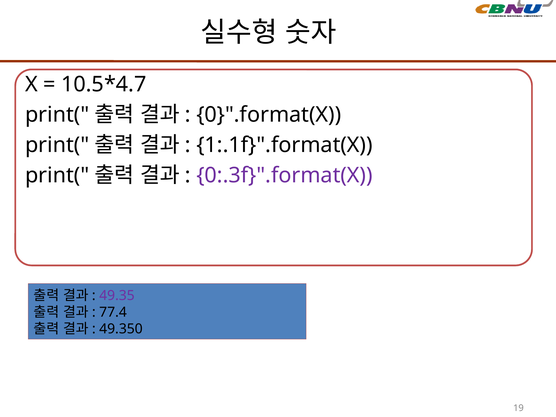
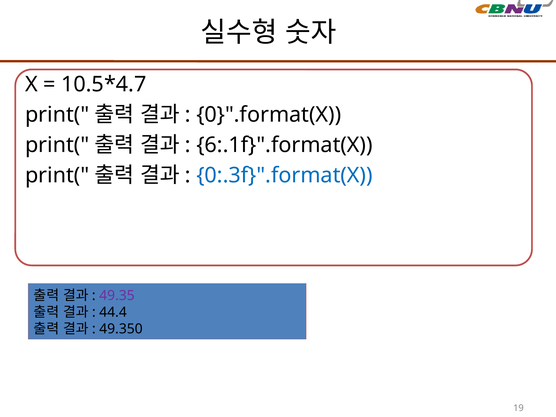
1:.1f}".format(X: 1:.1f}".format(X -> 6:.1f}".format(X (284, 145)
0:.3f}".format(X colour: purple -> blue (284, 175)
77.4: 77.4 -> 44.4 (113, 312)
